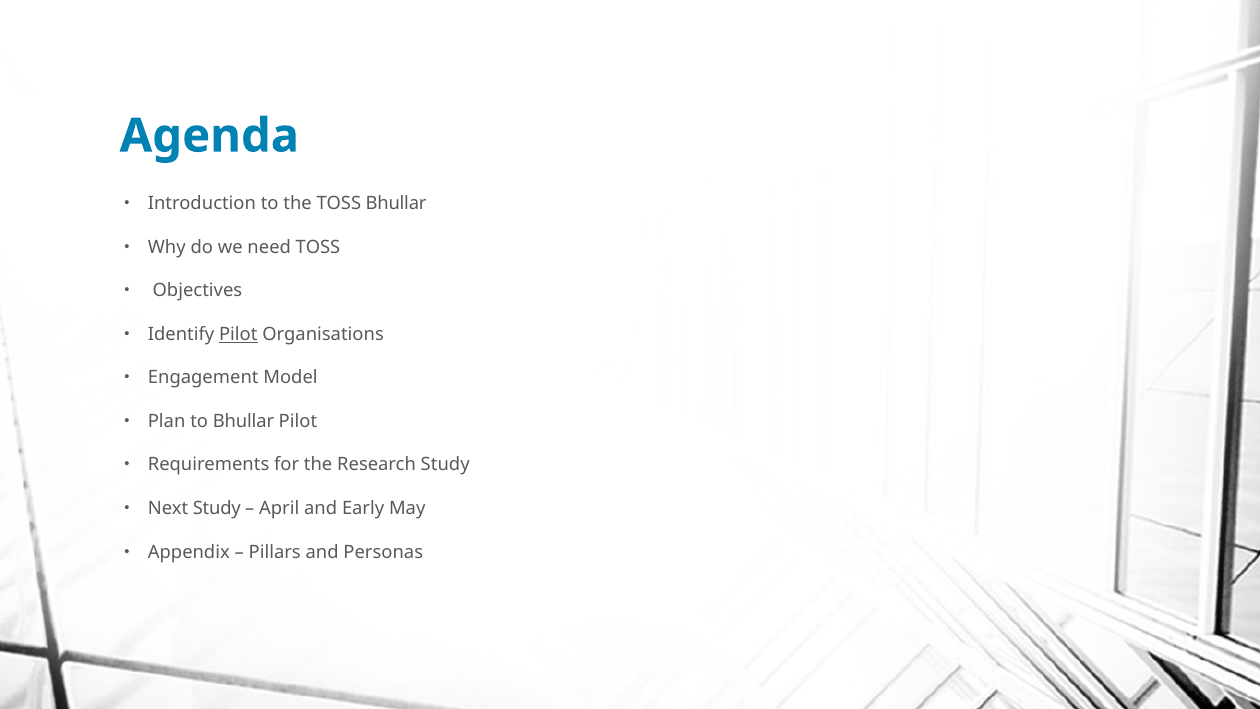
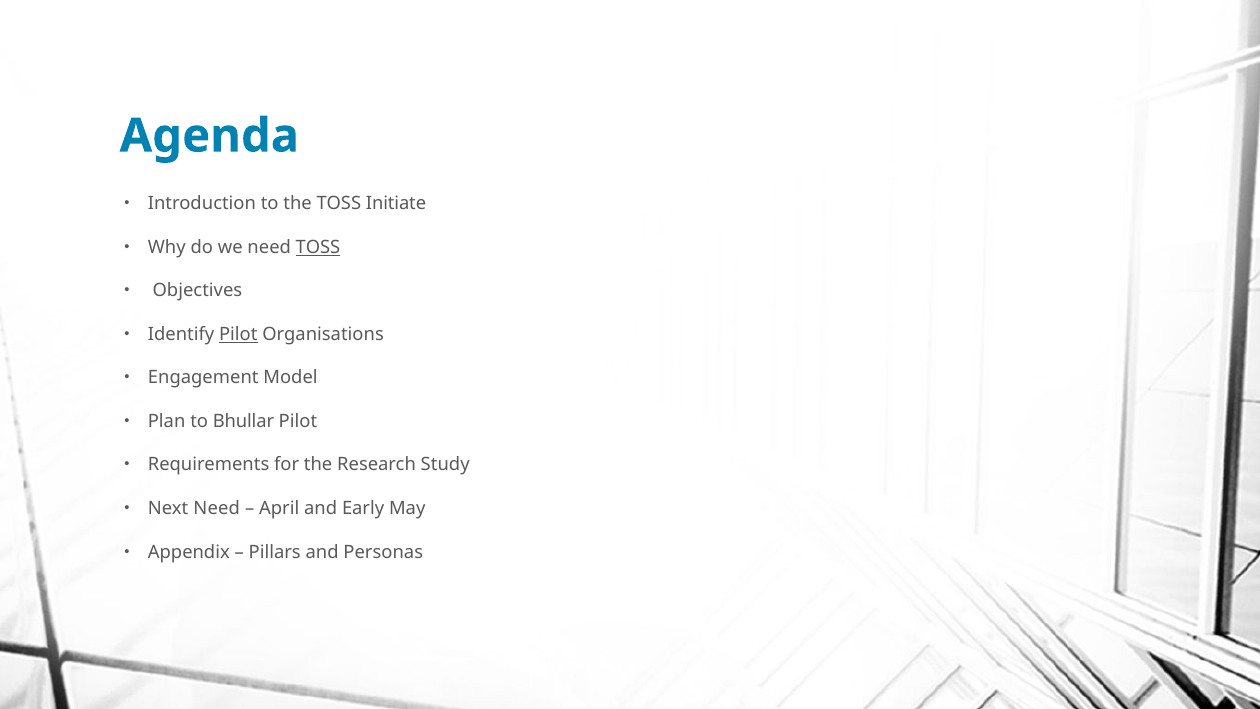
TOSS Bhullar: Bhullar -> Initiate (396, 204)
TOSS underline: none -> present (318, 247)
Next Study: Study -> Need (217, 508)
